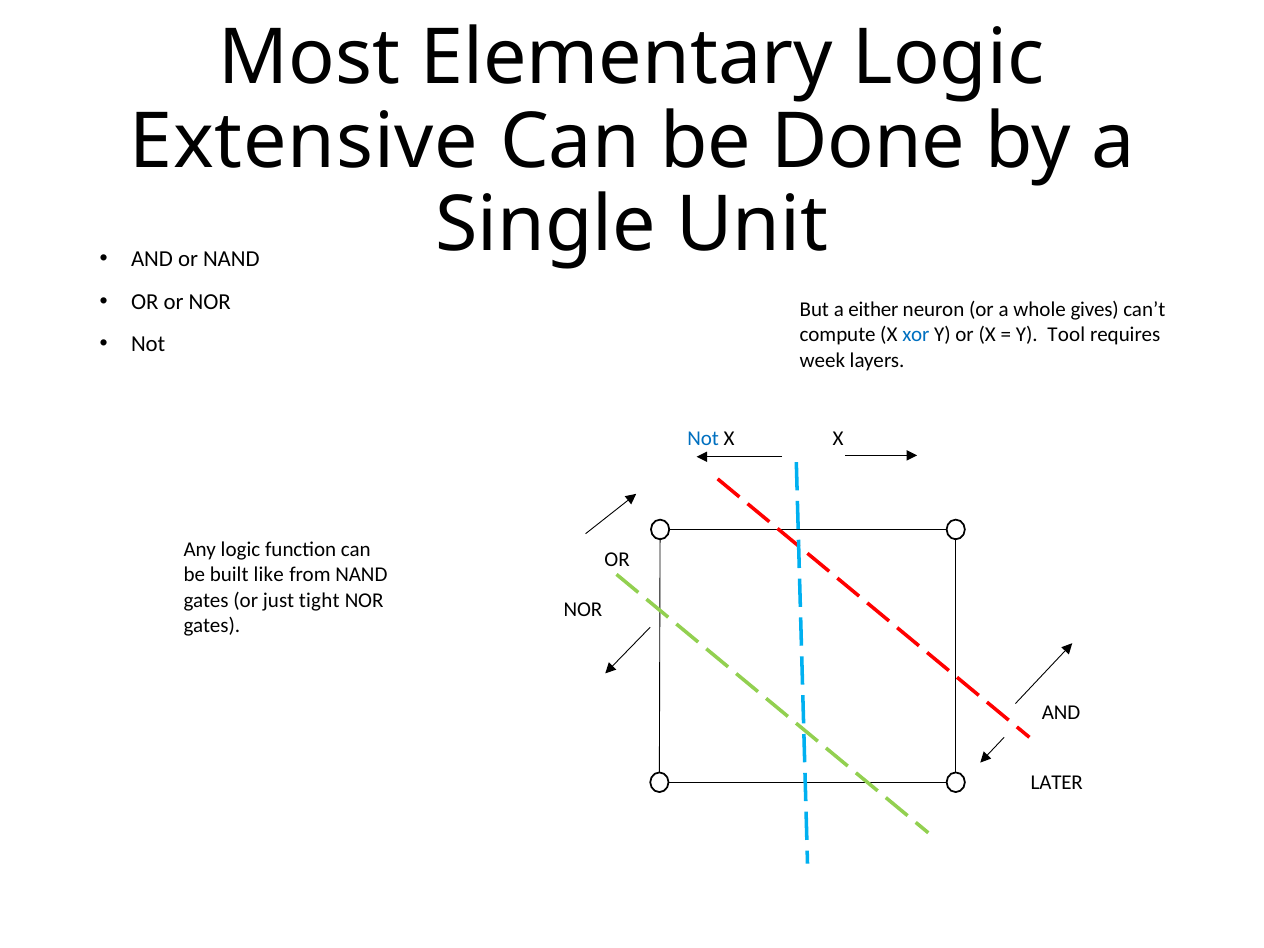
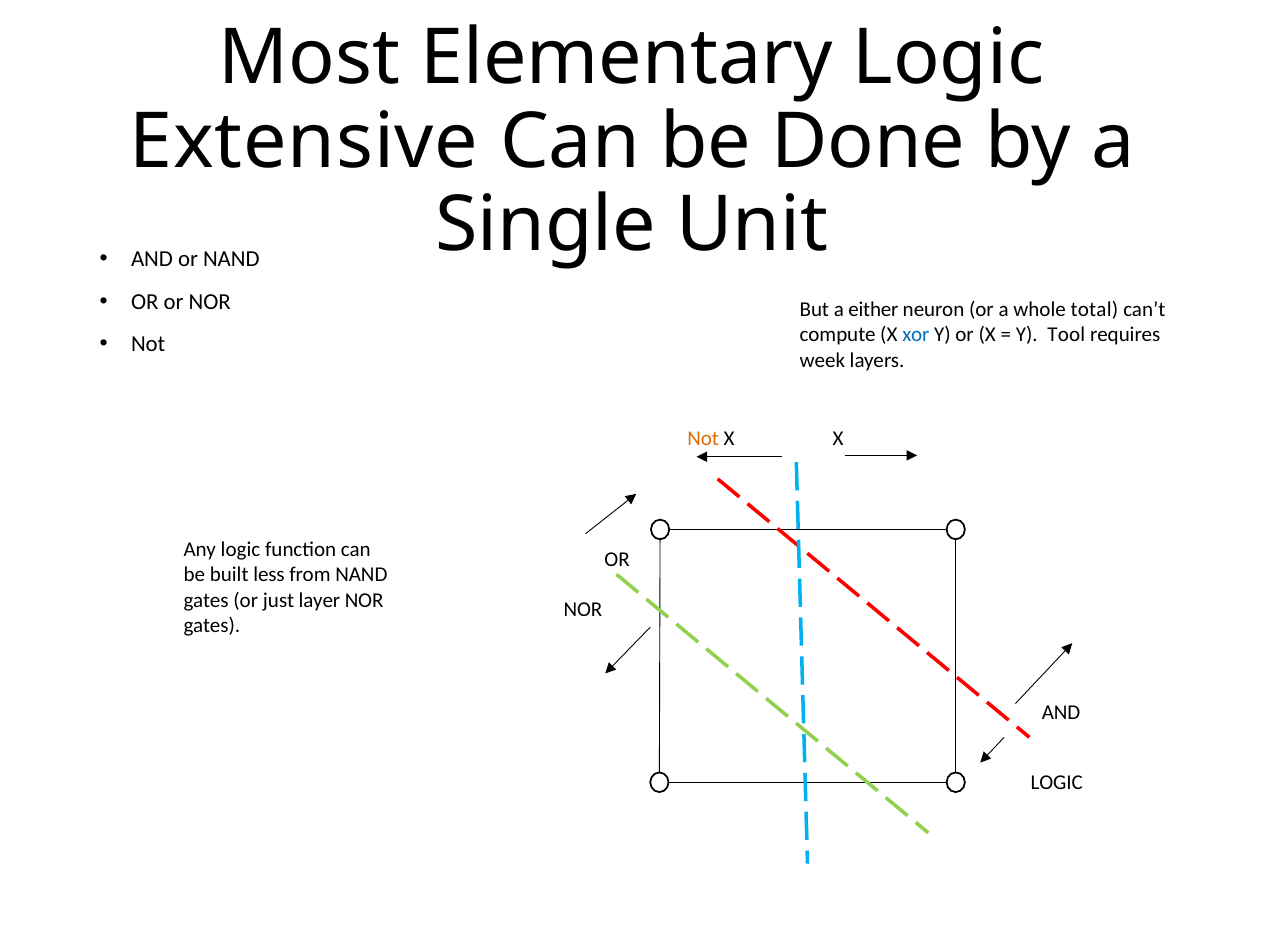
gives: gives -> total (1094, 310)
Not colour: blue -> orange (703, 439)
like: like -> less (269, 575)
tight: tight -> layer (319, 600)
LATER: LATER -> LOGIC (1057, 783)
